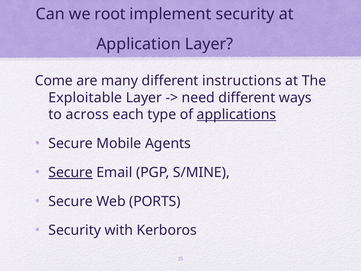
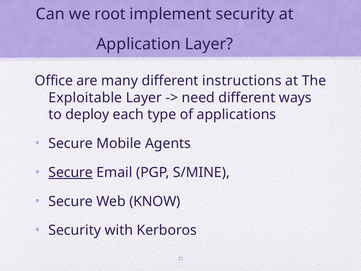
Come: Come -> Office (54, 81)
across: across -> deploy (87, 114)
applications underline: present -> none (236, 114)
PORTS: PORTS -> KNOW (155, 201)
